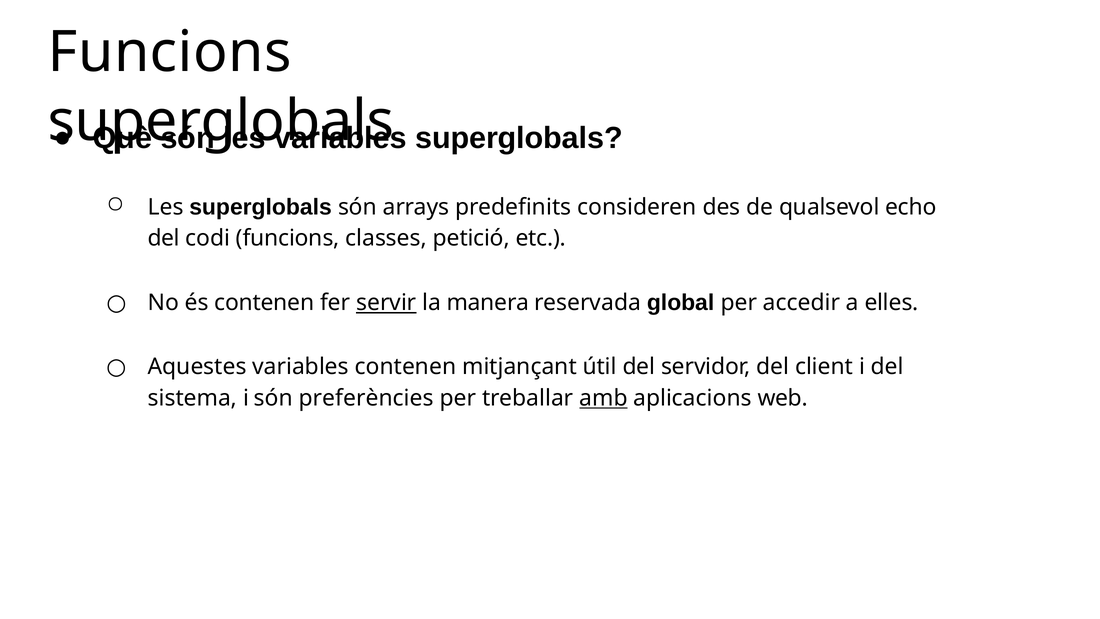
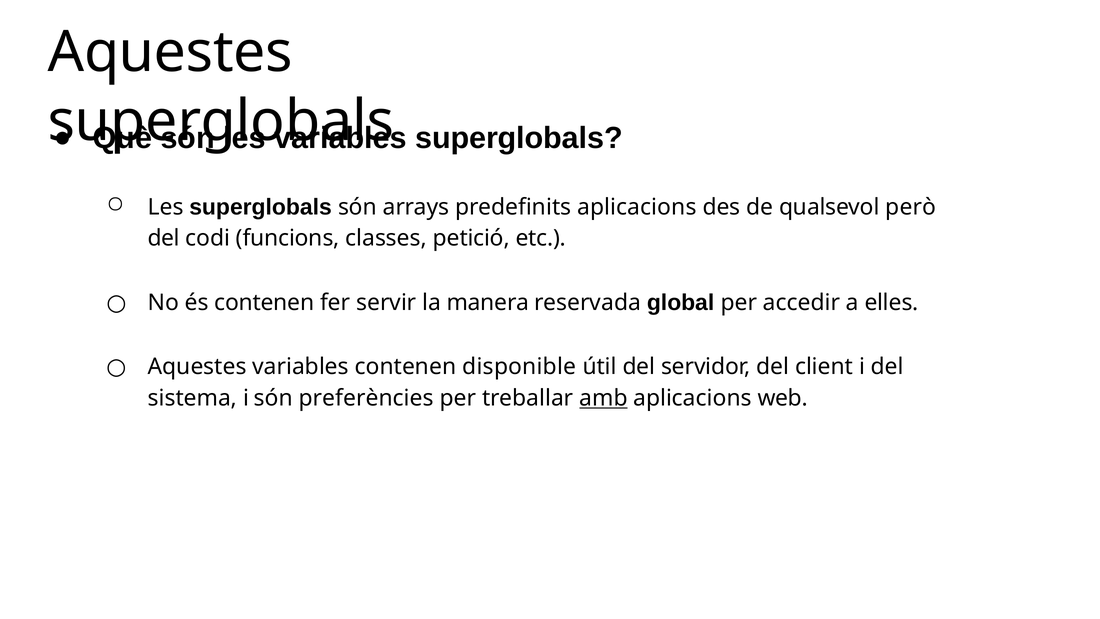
Funcions: Funcions -> Aquestes (170, 52)
predefinits consideren: consideren -> aplicacions (637, 207)
echo: echo -> però (911, 207)
servir underline: present -> none (386, 303)
mitjançant: mitjançant -> disponible (519, 367)
